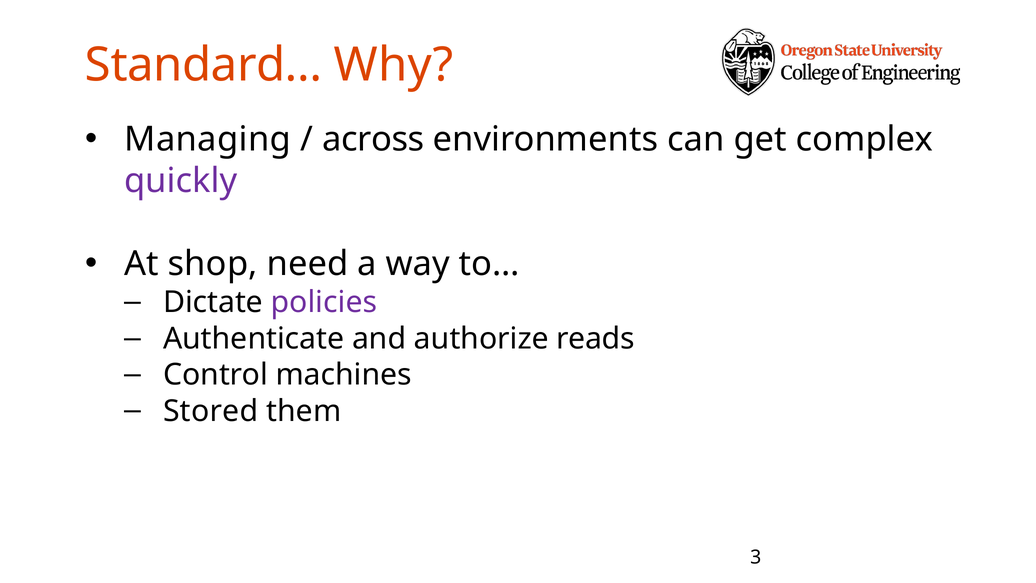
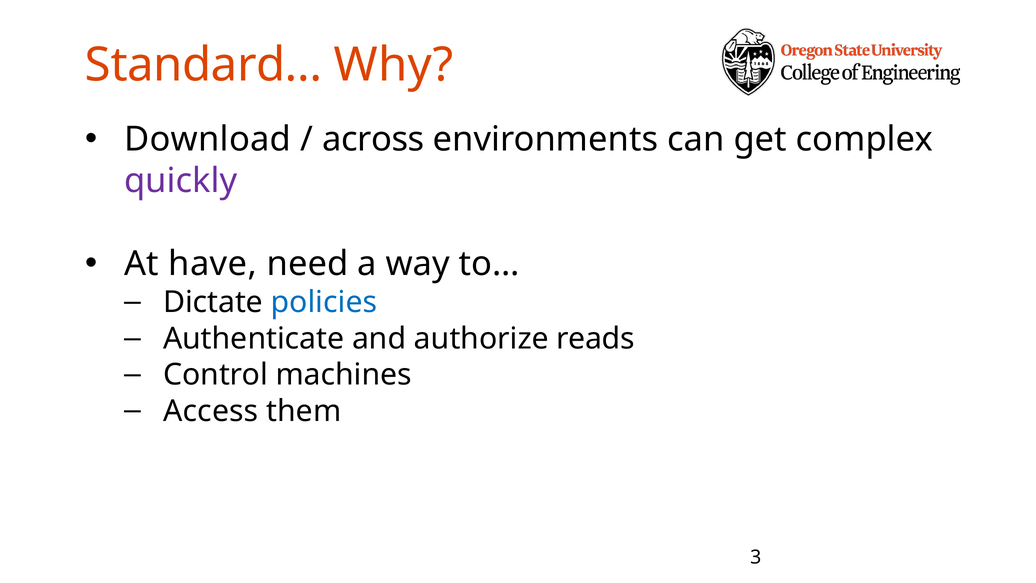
Managing: Managing -> Download (208, 139)
shop: shop -> have (213, 264)
policies colour: purple -> blue (324, 302)
Stored: Stored -> Access (211, 411)
